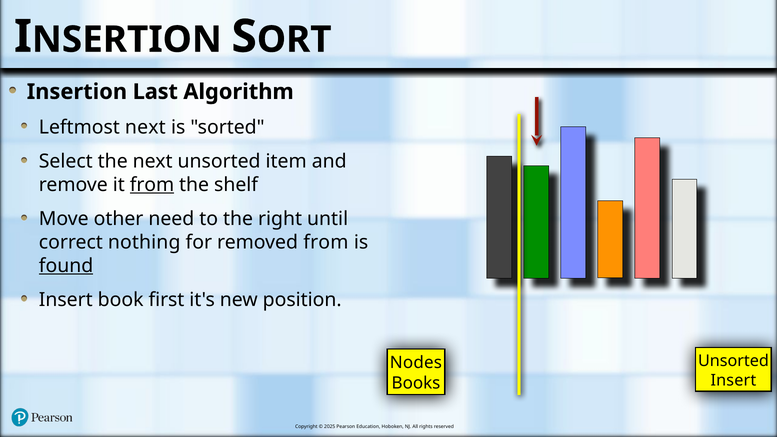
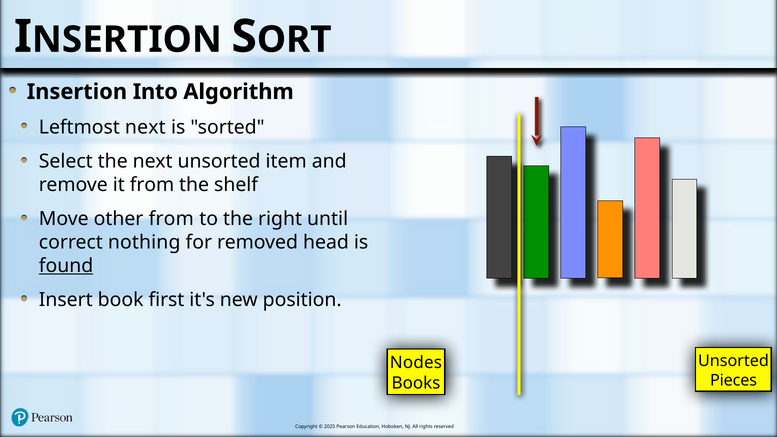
Last: Last -> Into (155, 92)
from underline: present -> none (152, 185)
other need: need -> from (171, 219)
removed from: from -> head (326, 242)
Insert: Insert -> Pieces (734, 380)
